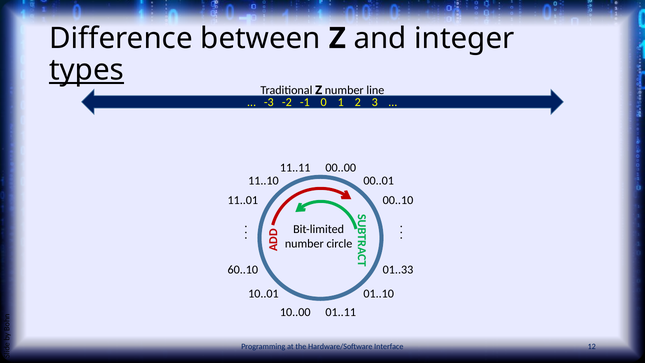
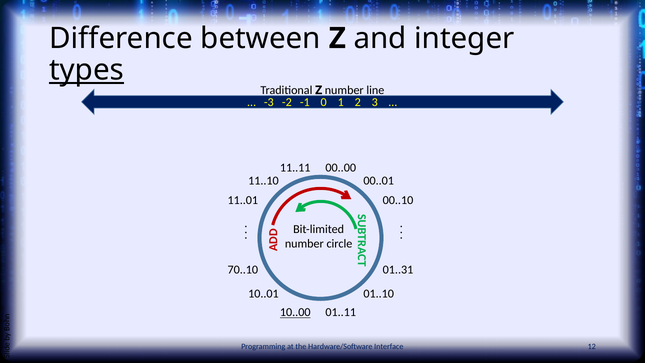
60..10: 60..10 -> 70..10 (243, 270)
01..33: 01..33 -> 01..31 (398, 270)
10..00 underline: none -> present (295, 312)
